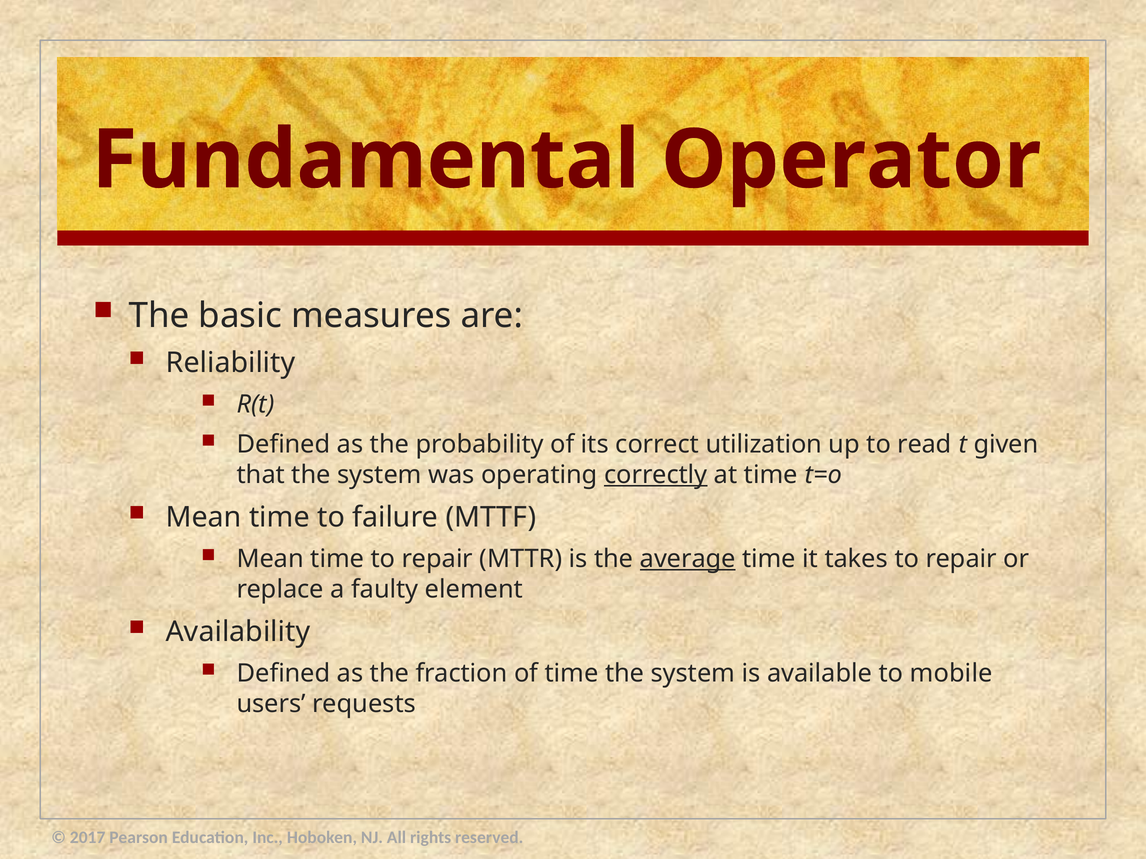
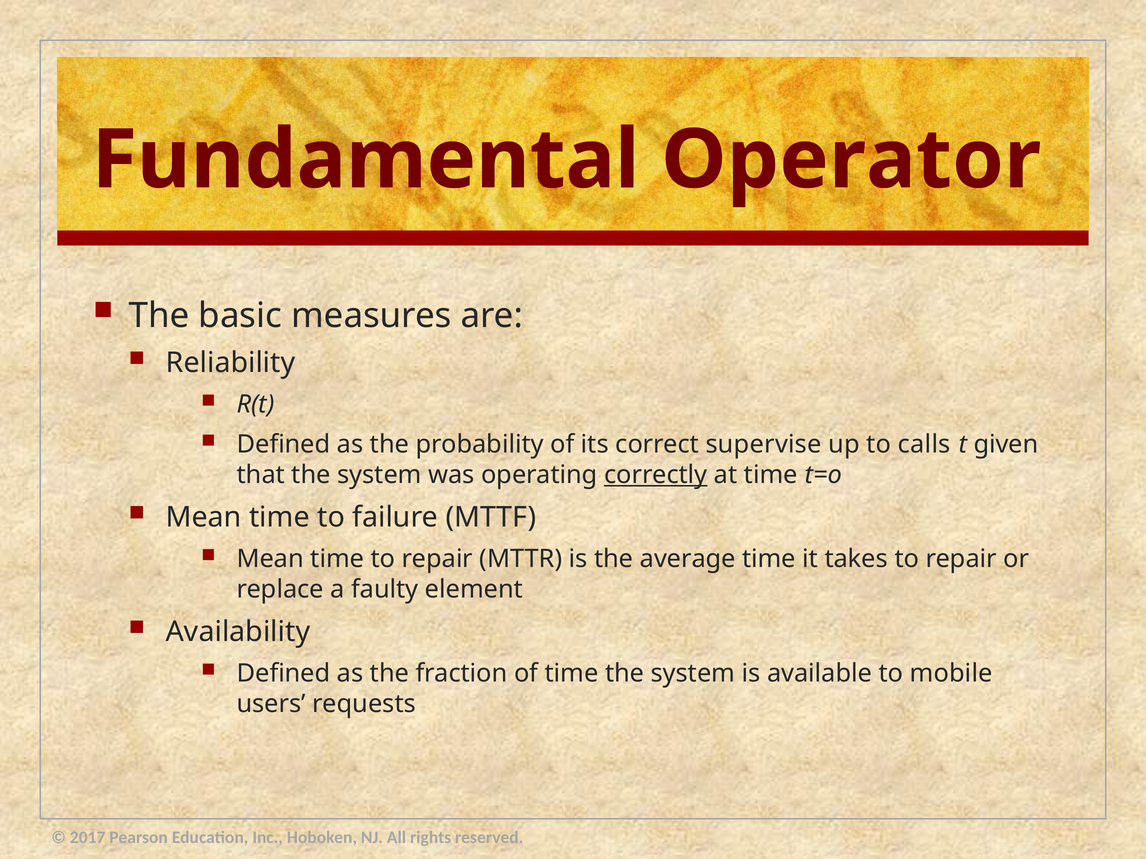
utilization: utilization -> supervise (764, 445)
read: read -> calls (924, 445)
average underline: present -> none (688, 559)
